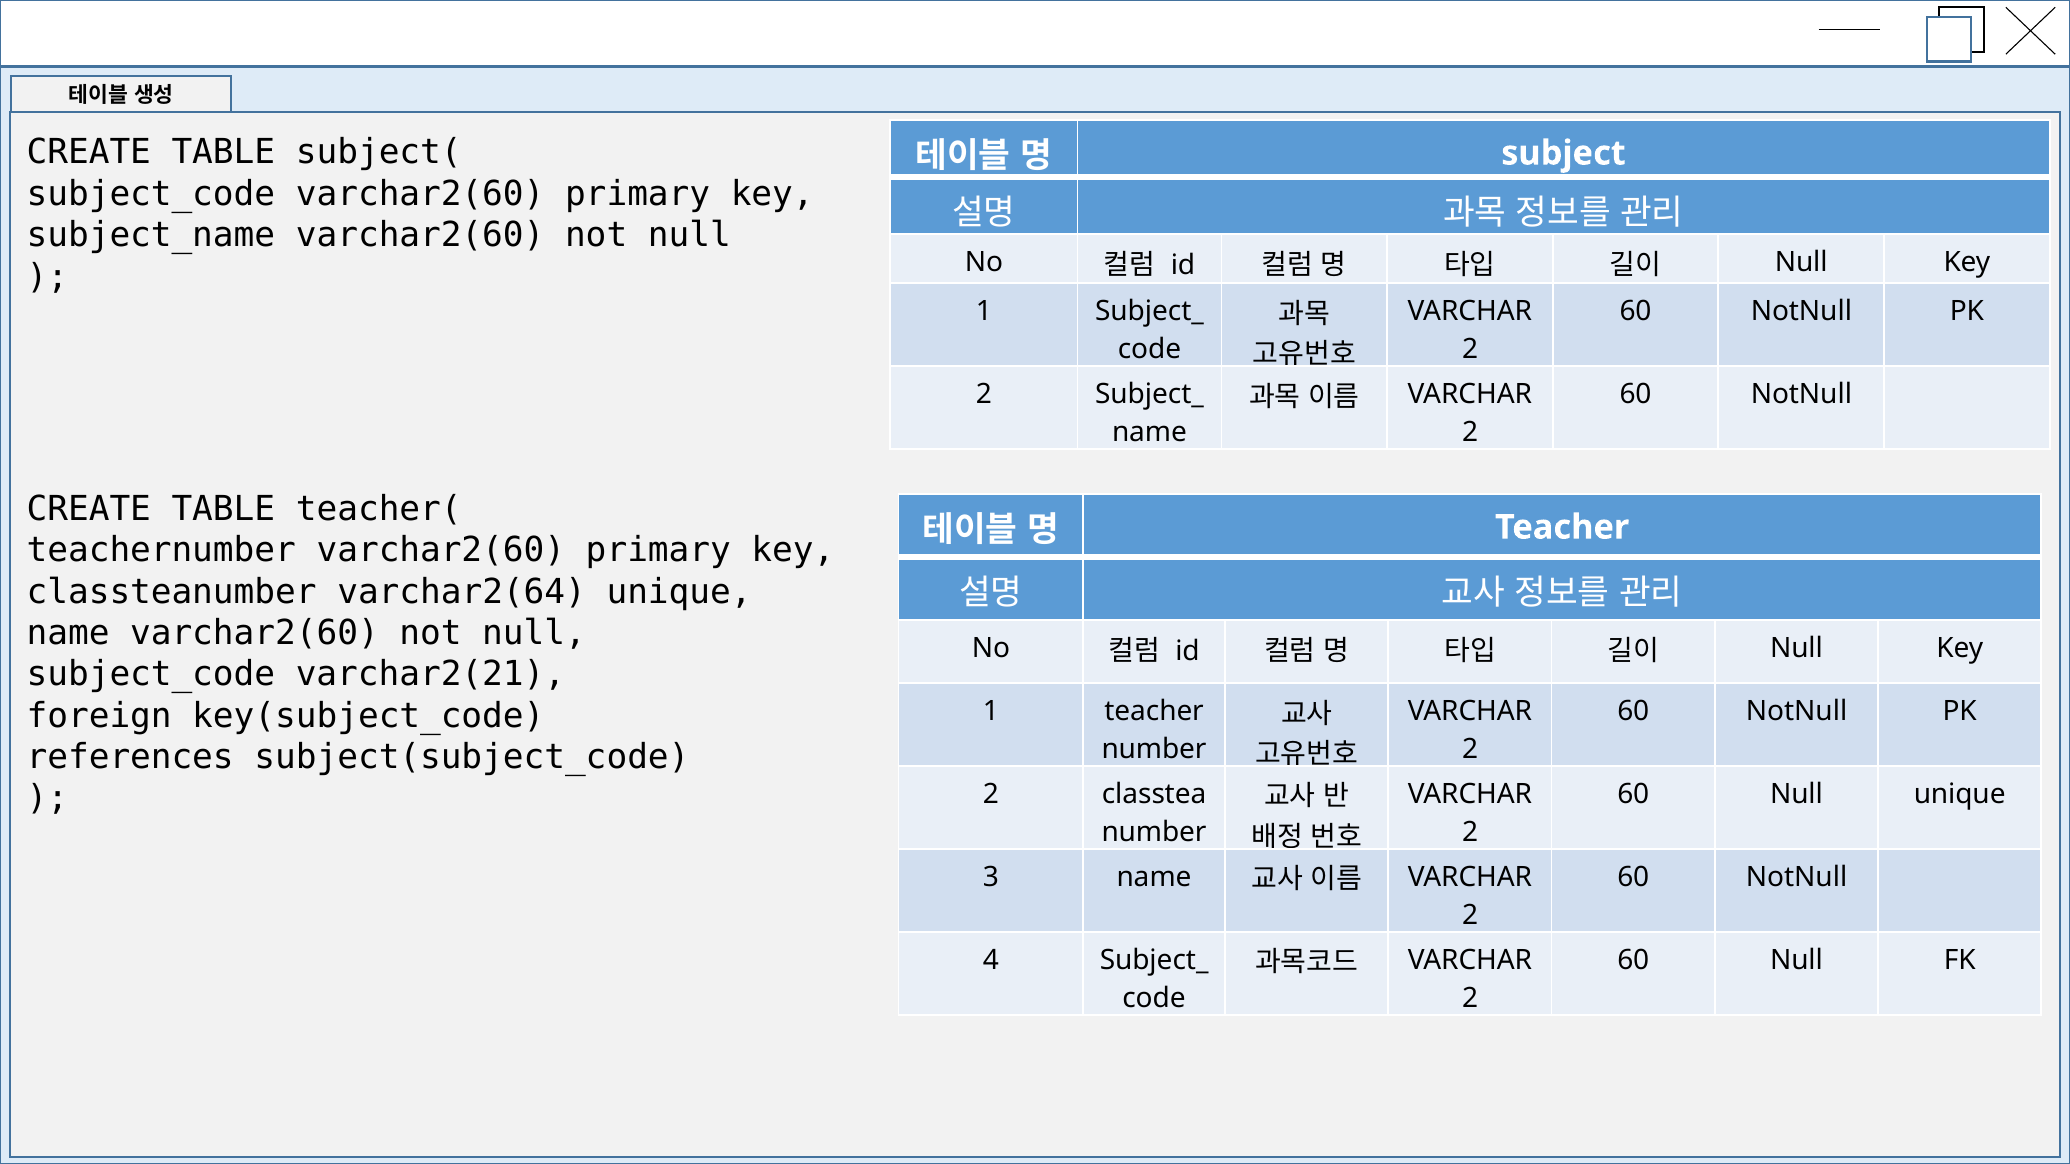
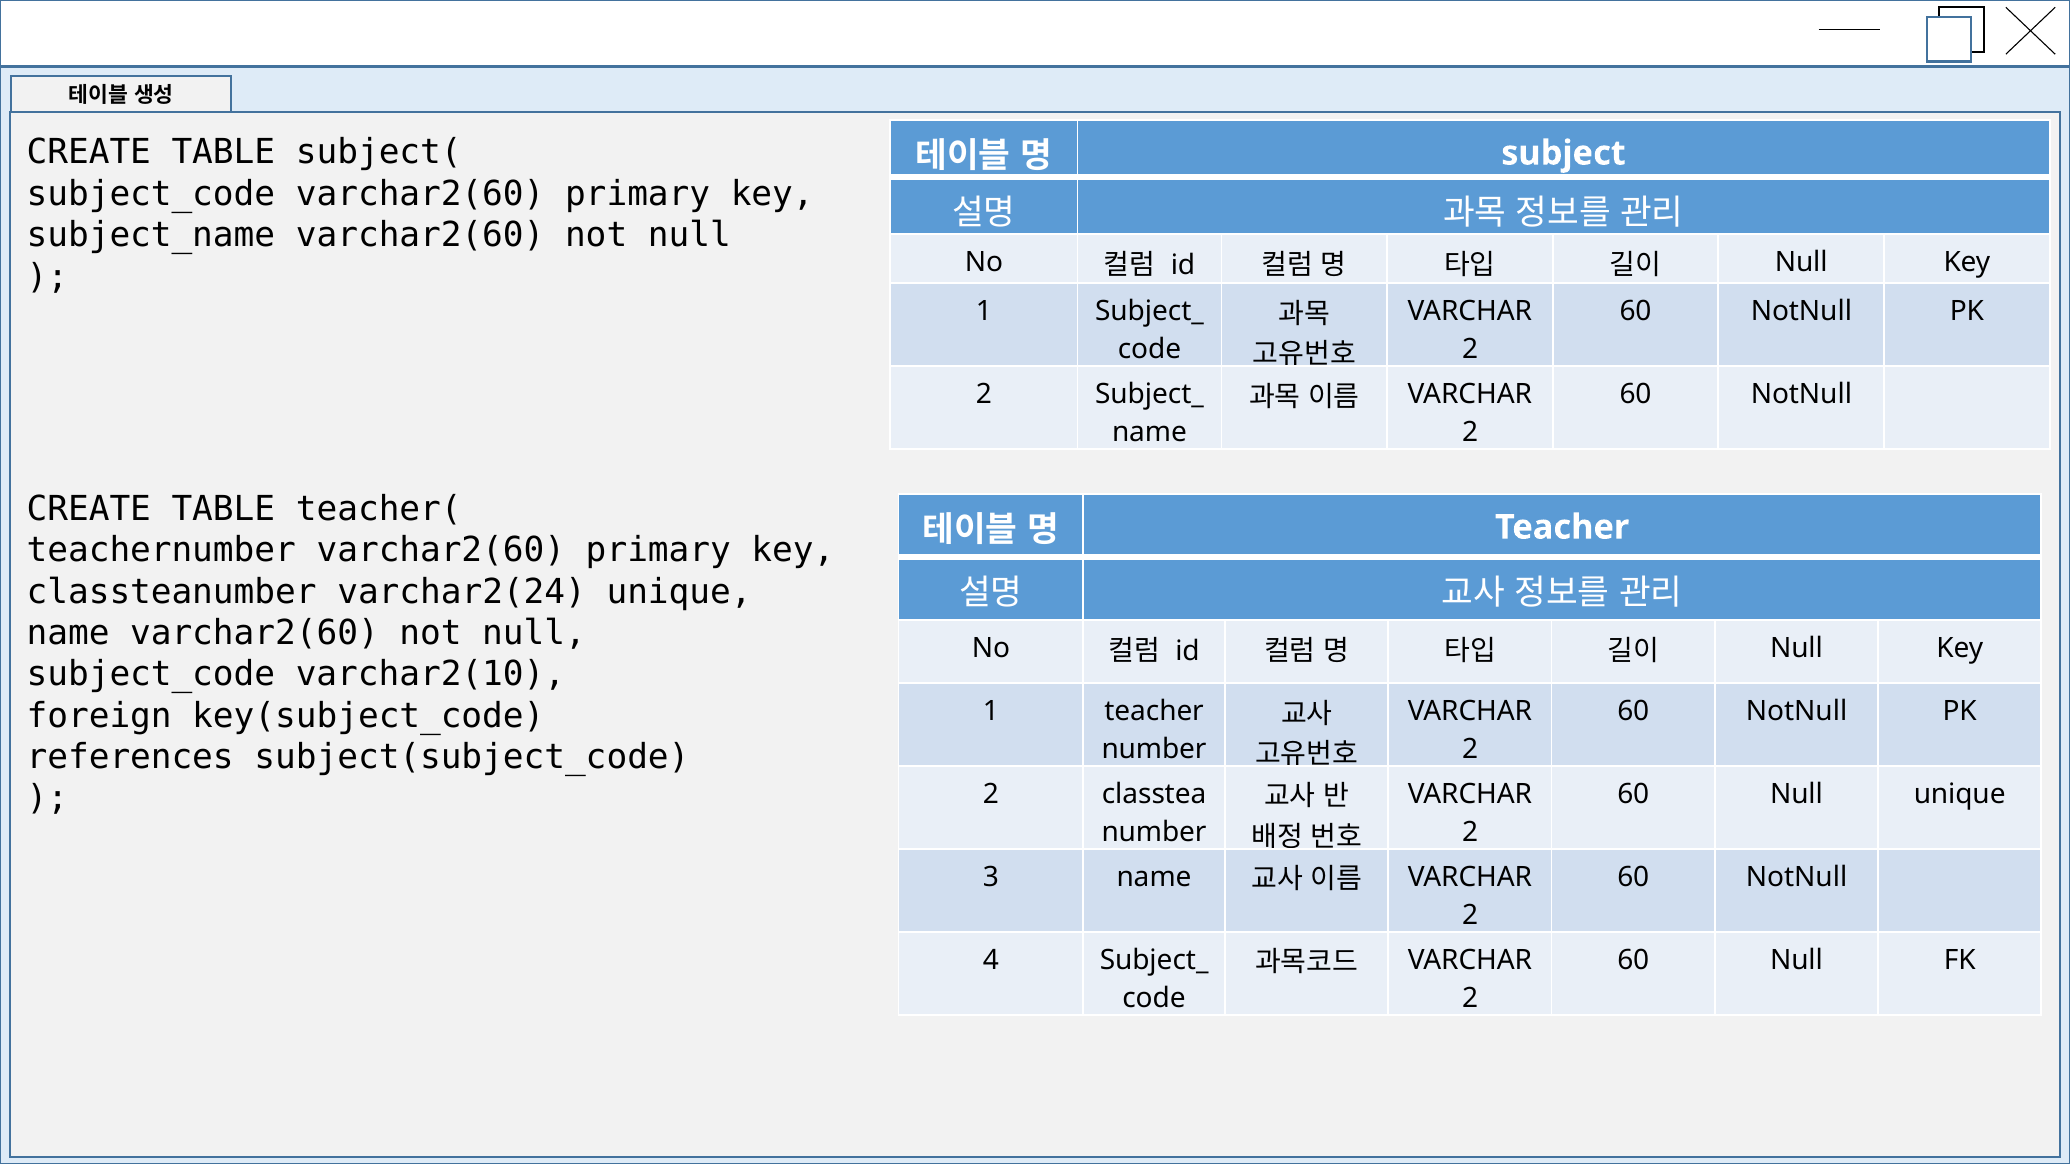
varchar2(64: varchar2(64 -> varchar2(24 (462, 592)
varchar2(21: varchar2(21 -> varchar2(10 (430, 675)
